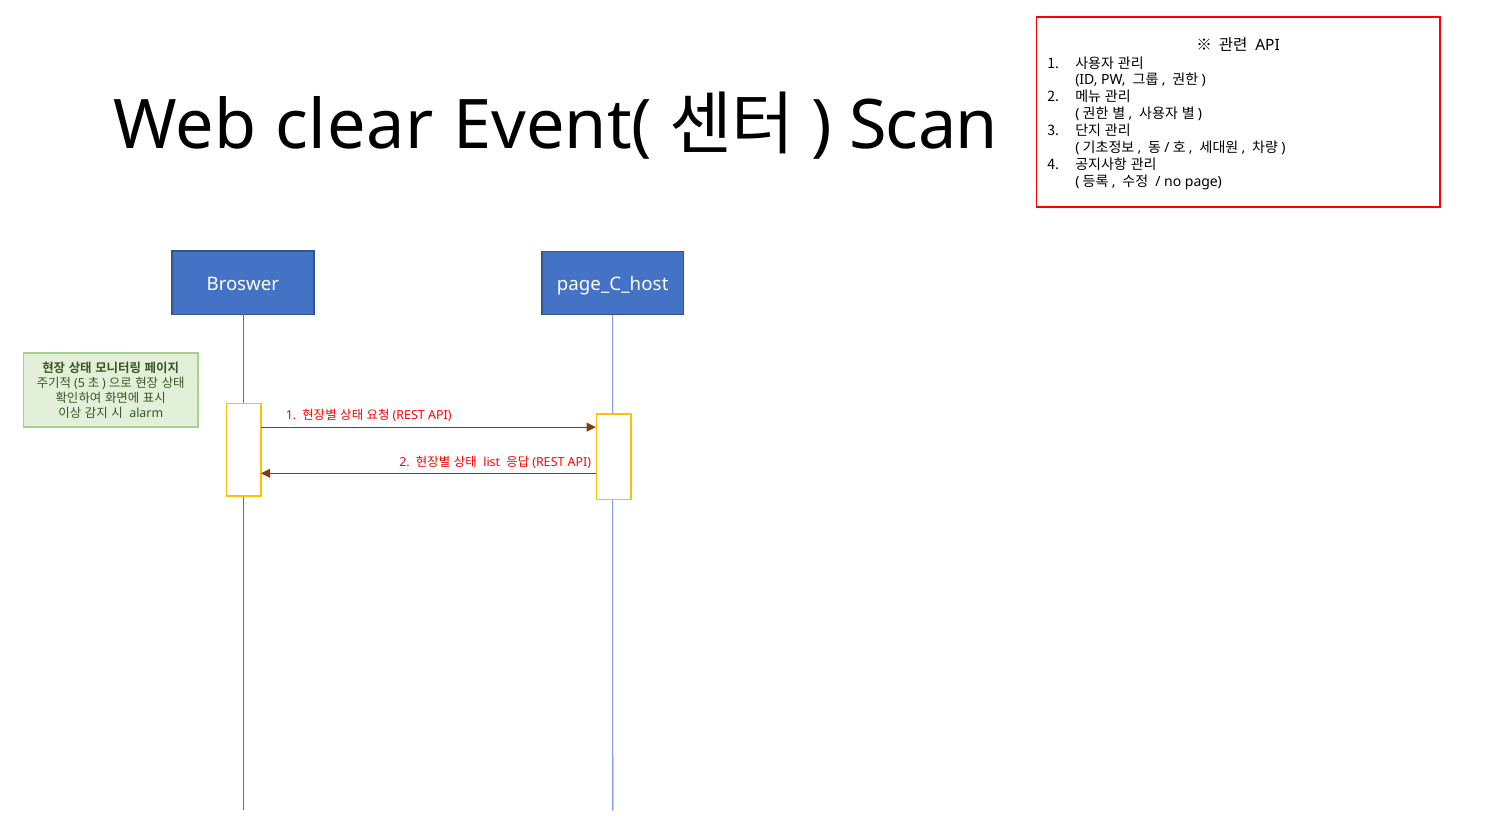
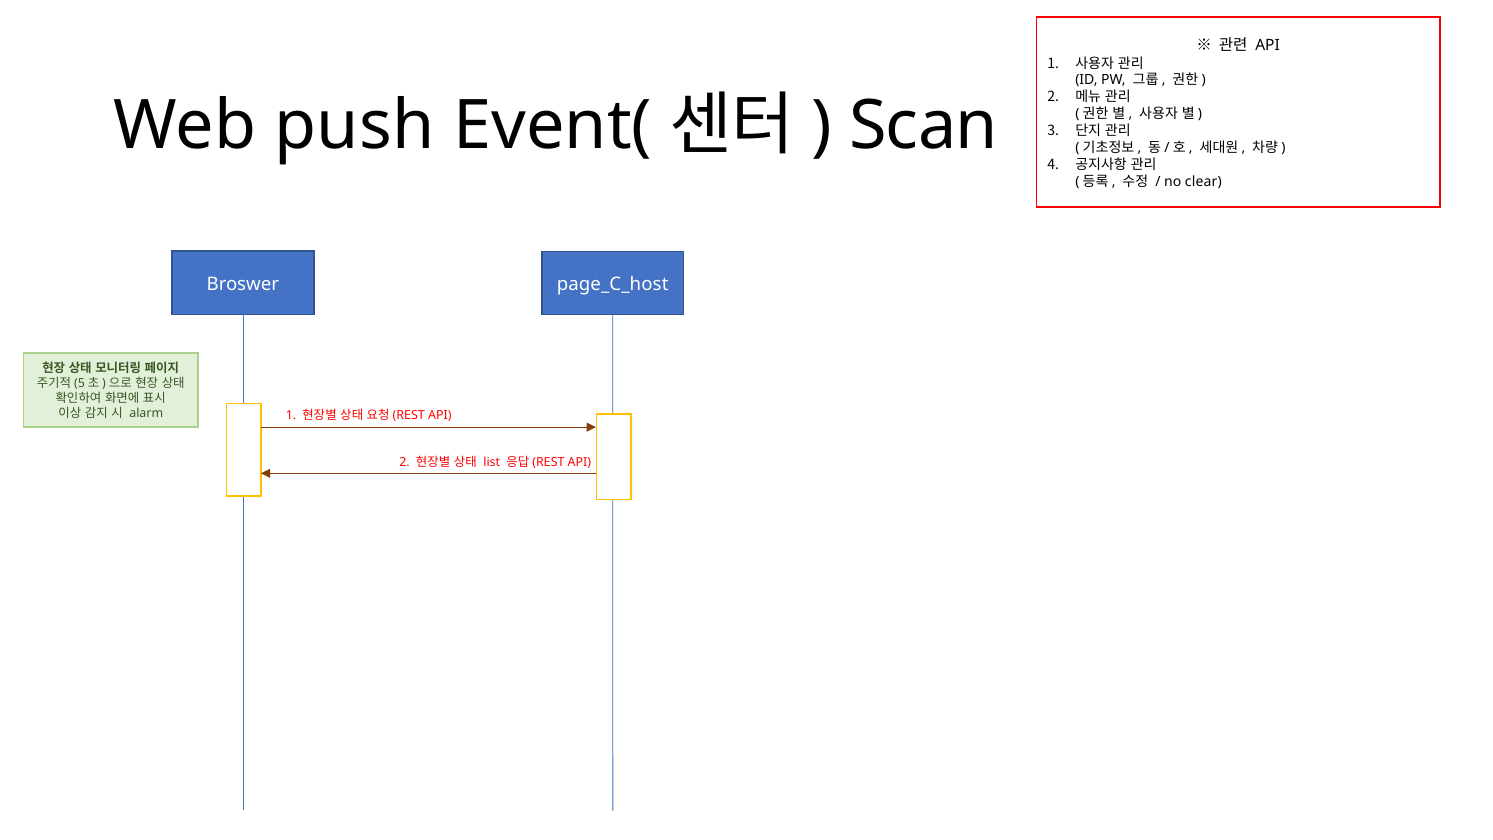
clear: clear -> push (355, 125)
page: page -> clear (1203, 181)
